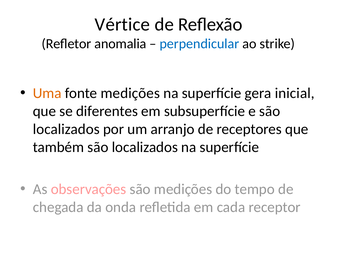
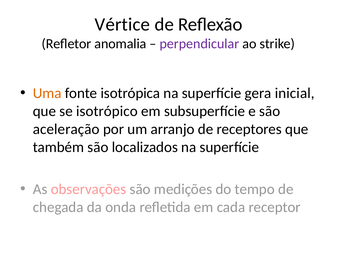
perpendicular colour: blue -> purple (199, 44)
fonte medições: medições -> isotrópica (130, 93)
diferentes: diferentes -> isotrópico (107, 111)
localizados: localizados -> aceleração (66, 129)
